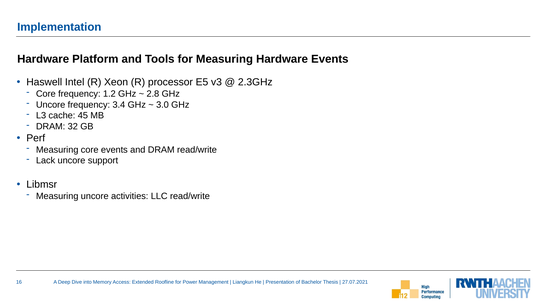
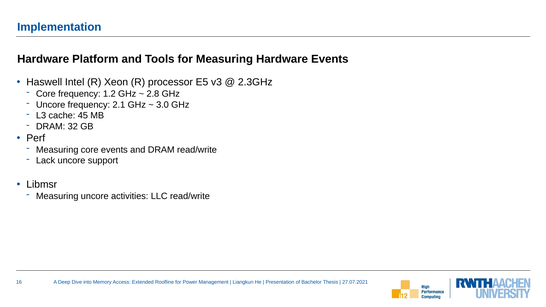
3.4: 3.4 -> 2.1 (119, 105)
